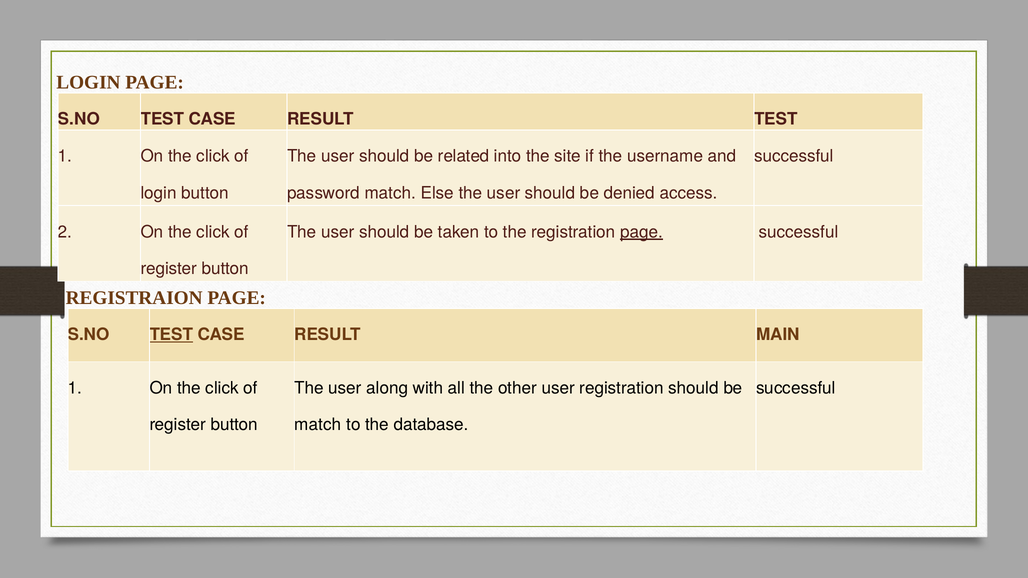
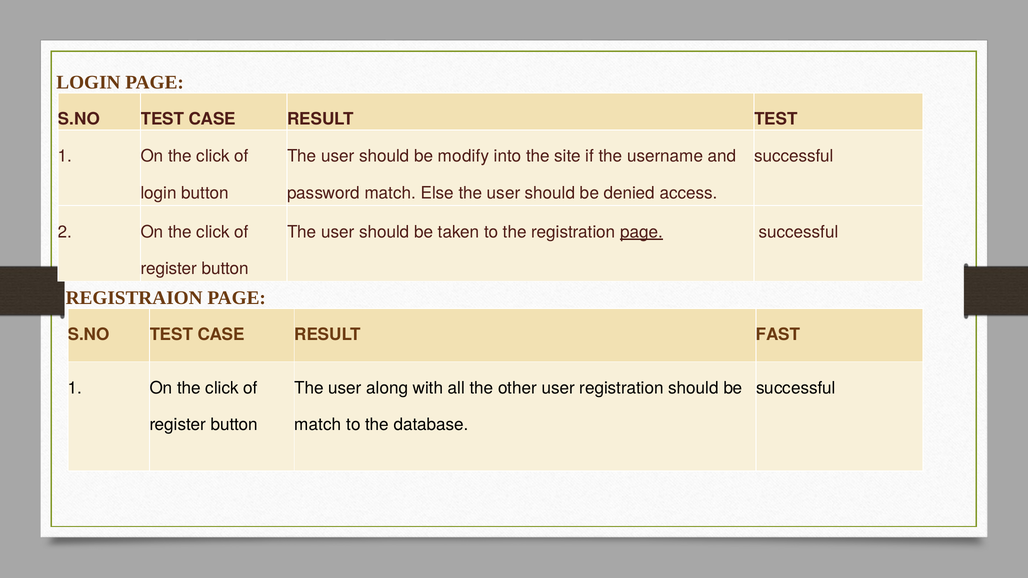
related: related -> modify (464, 156)
TEST underline: present -> none (171, 335)
MAIN: MAIN -> FAST (778, 335)
